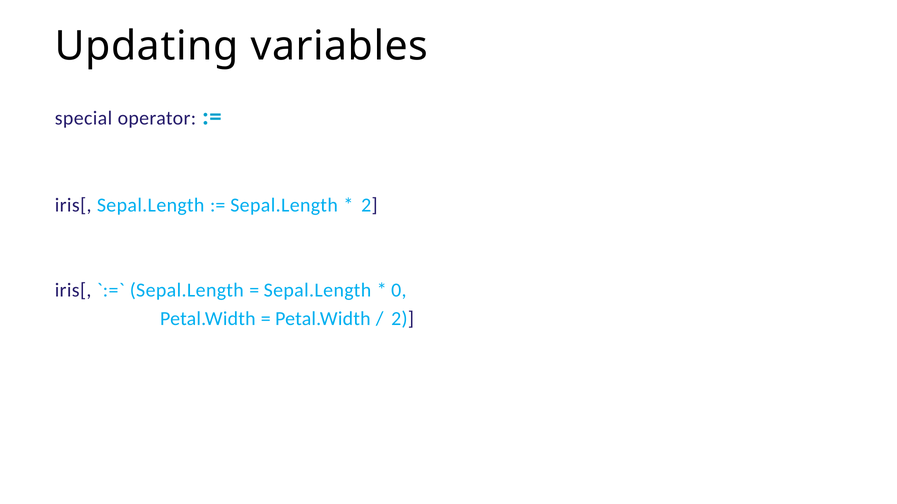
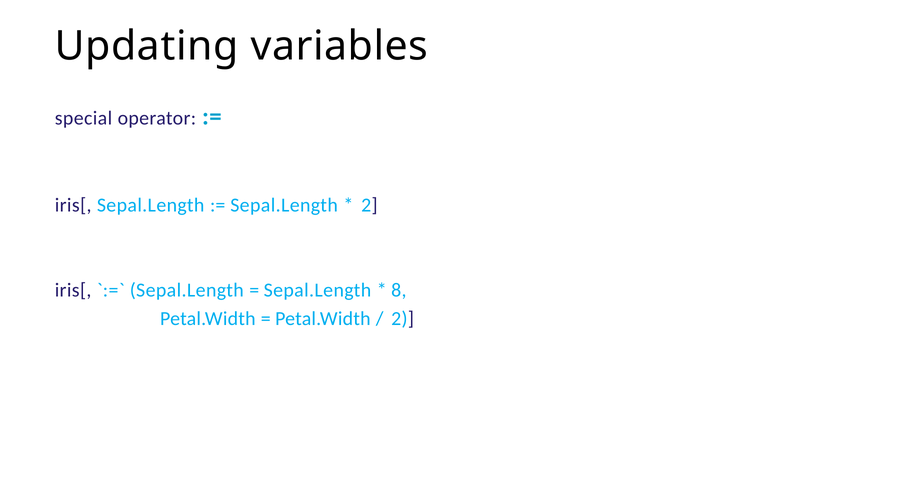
0: 0 -> 8 (399, 290)
